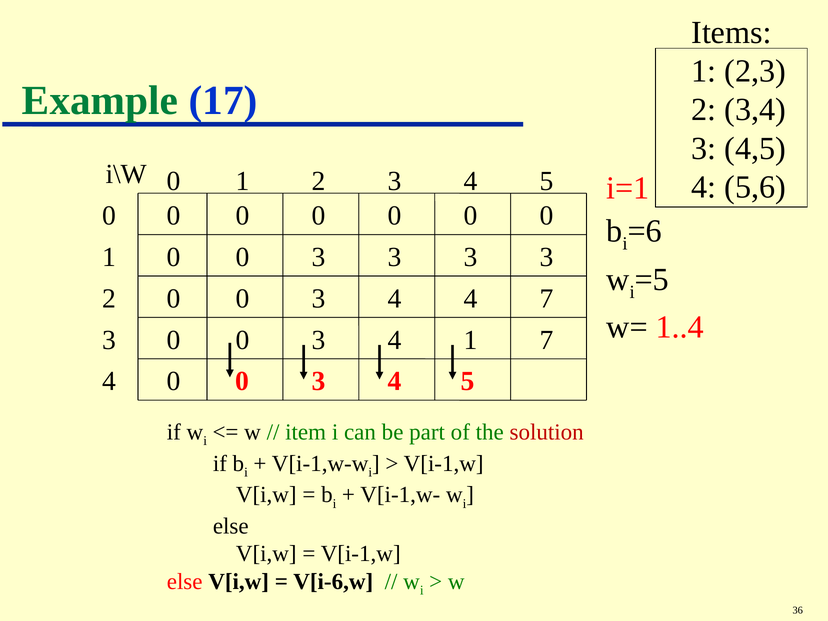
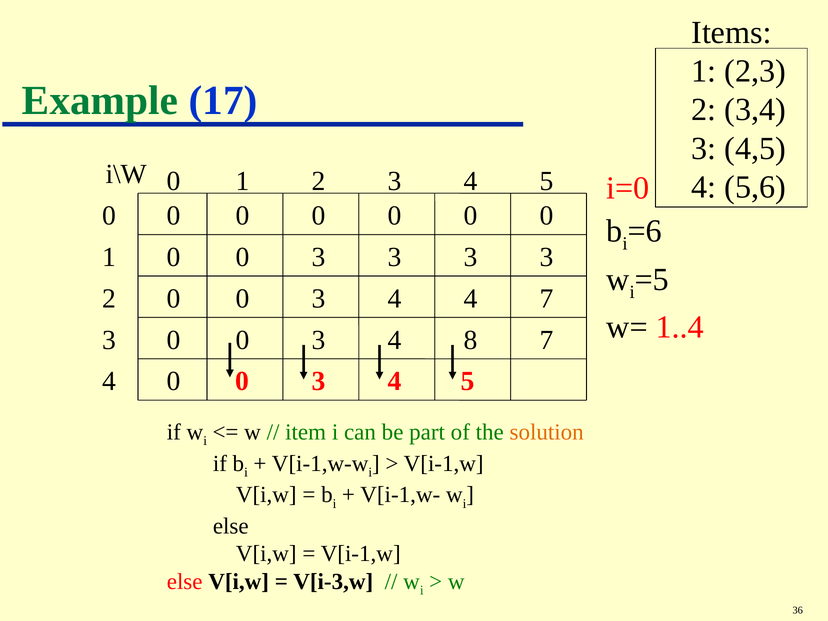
i=1: i=1 -> i=0 (628, 188)
4 1: 1 -> 8 (471, 340)
solution colour: red -> orange (547, 432)
V[i-6,w: V[i-6,w -> V[i-3,w (333, 581)
